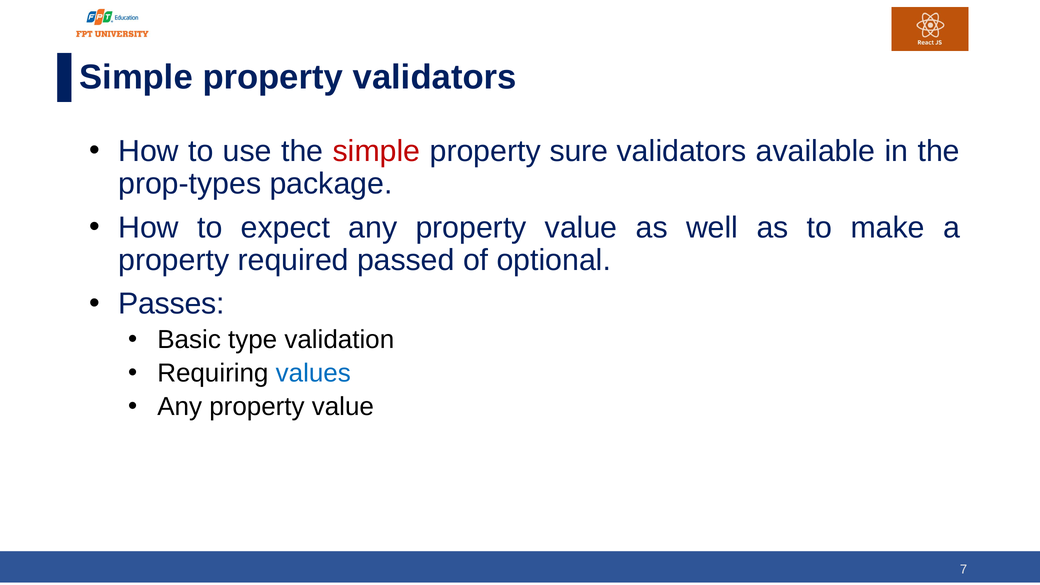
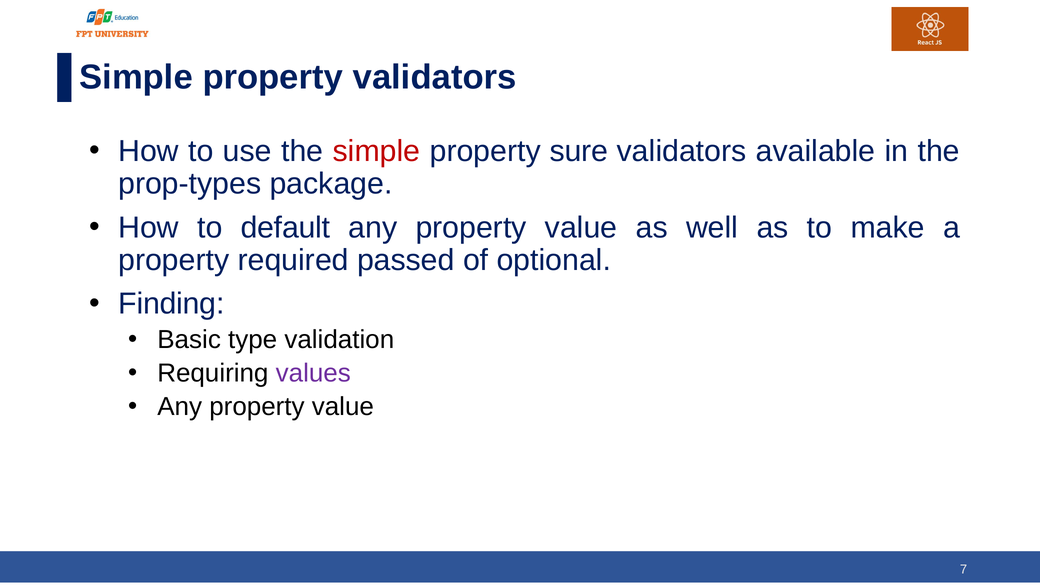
expect: expect -> default (285, 227)
Passes: Passes -> Finding (171, 304)
values colour: blue -> purple (313, 373)
